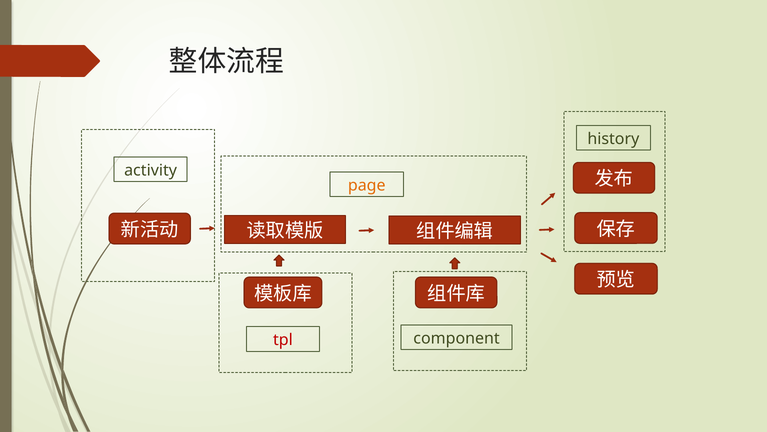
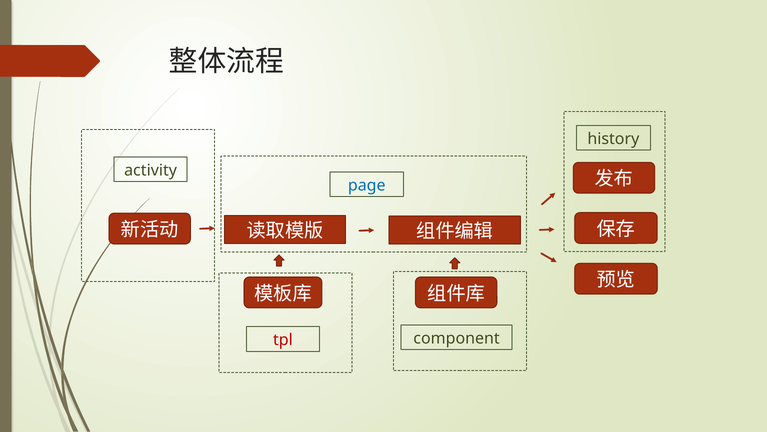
page colour: orange -> blue (367, 185)
